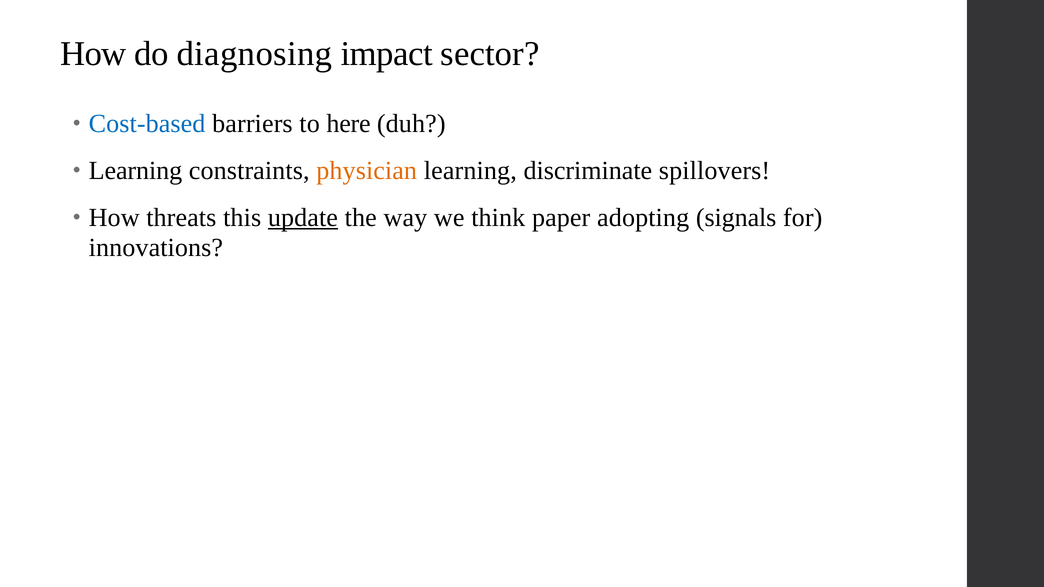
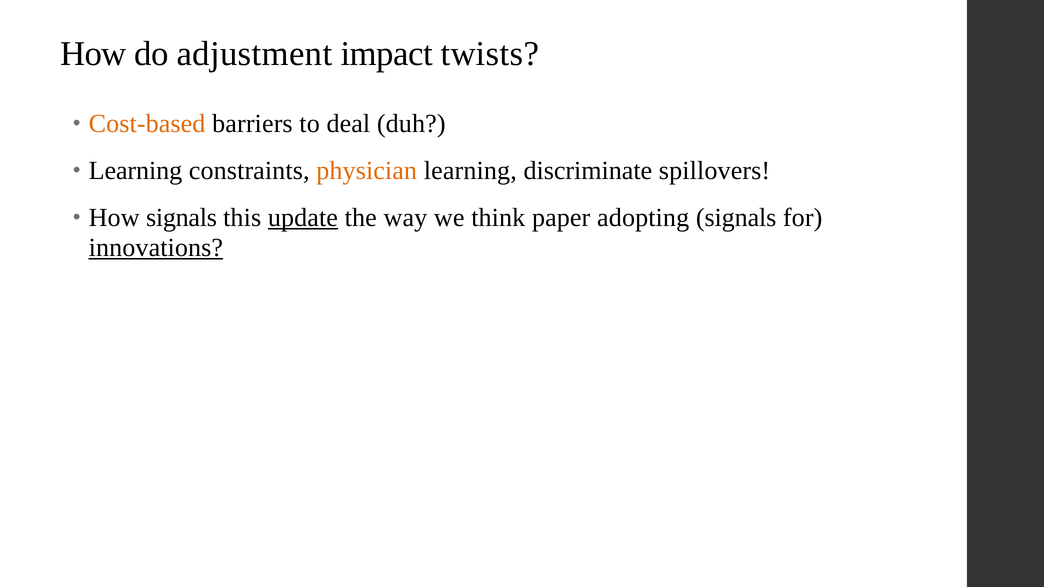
diagnosing: diagnosing -> adjustment (254, 54)
sector: sector -> twists (490, 54)
Cost-based colour: blue -> orange (147, 123)
here: here -> deal (348, 123)
How threats: threats -> signals (181, 218)
innovations underline: none -> present (156, 248)
